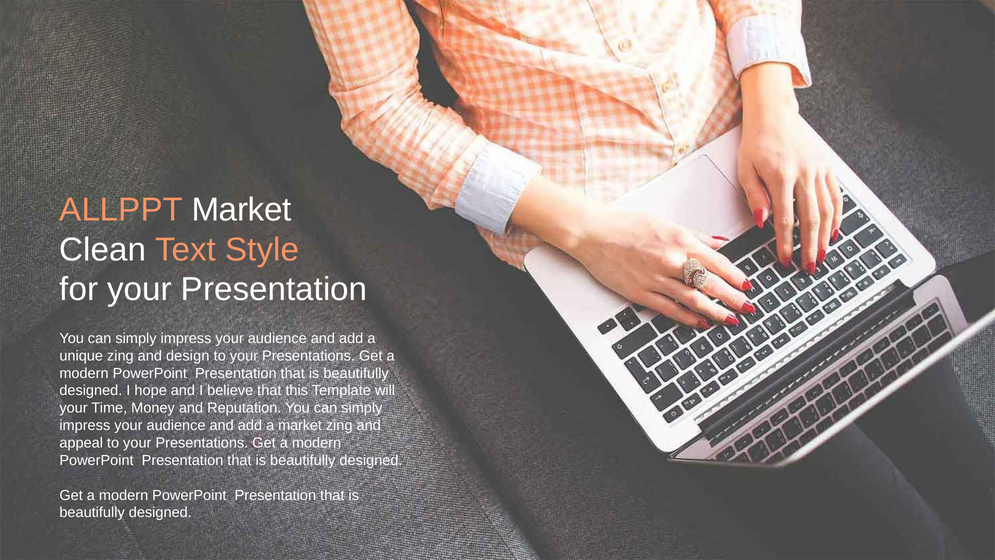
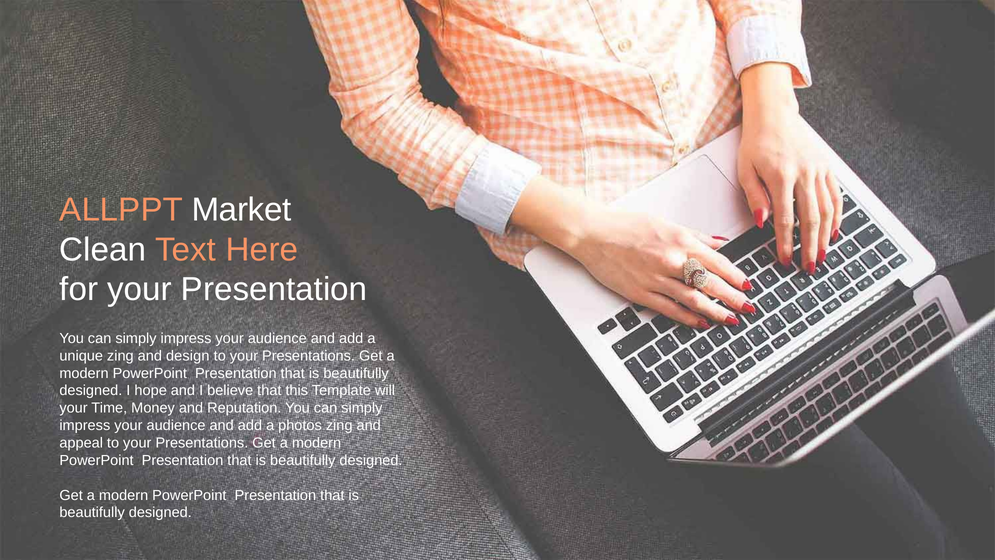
Style: Style -> Here (262, 249)
a market: market -> photos (300, 425)
